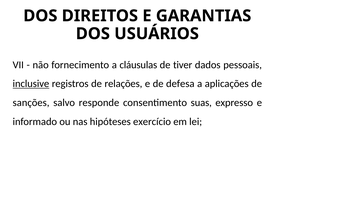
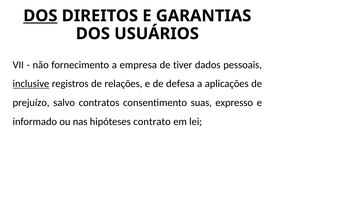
DOS underline: none -> present (40, 16)
cláusulas: cláusulas -> empresa (138, 65)
sanções: sanções -> prejuízo (31, 102)
responde: responde -> contratos (99, 102)
exercício: exercício -> contrato (152, 121)
